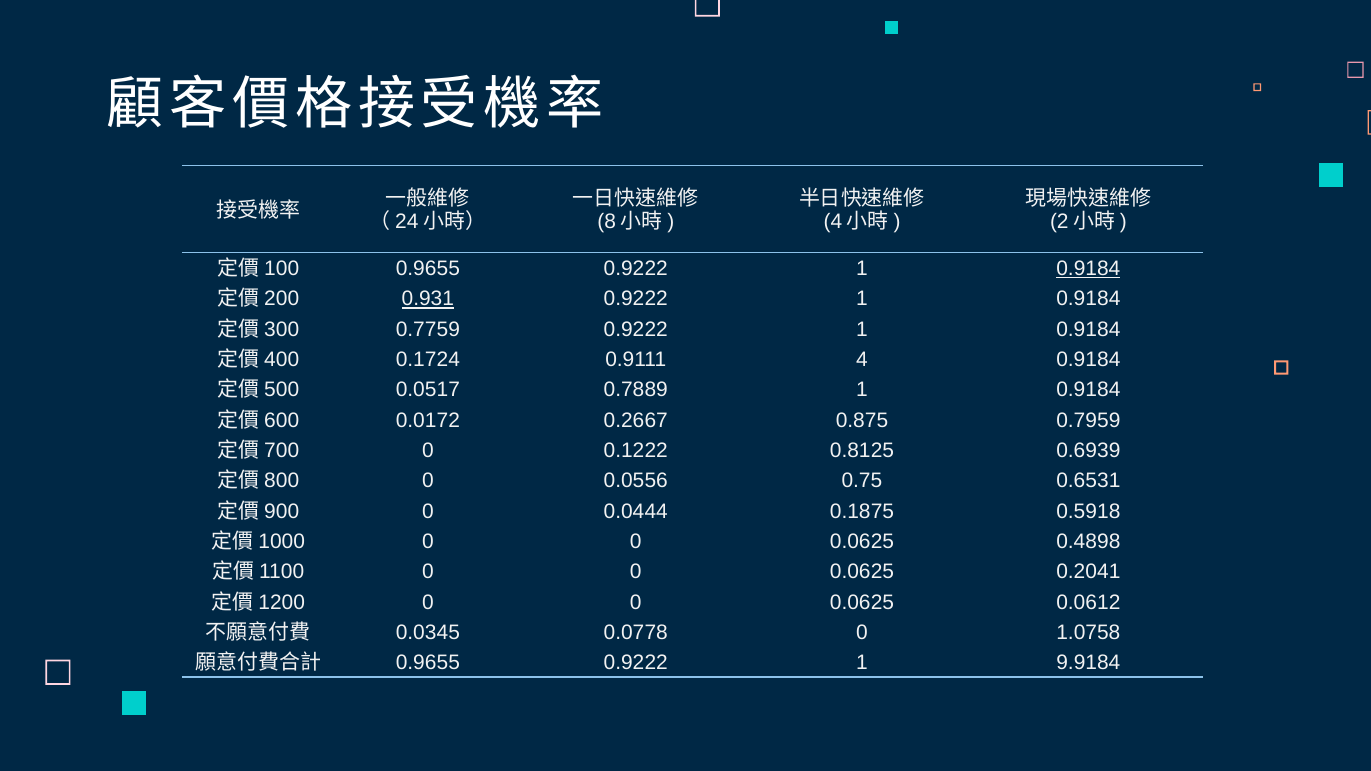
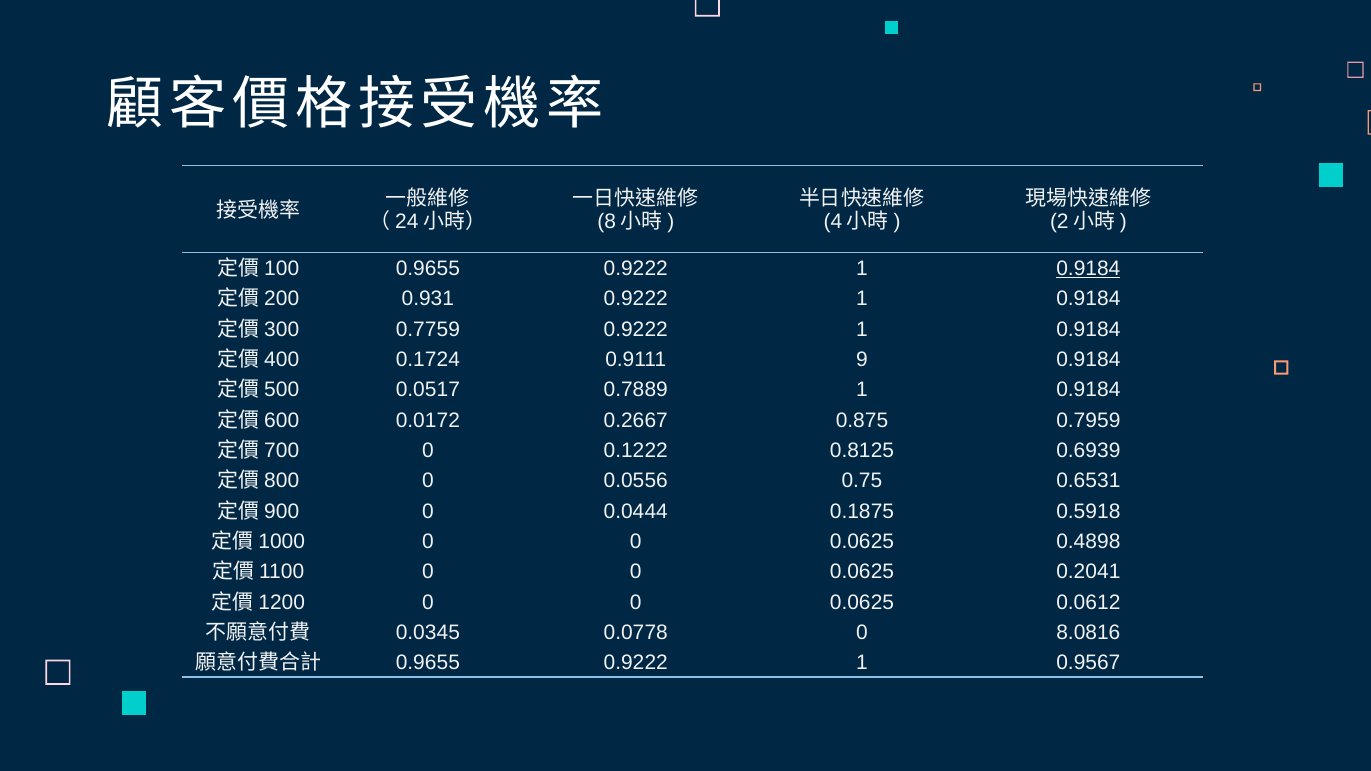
0.931 underline: present -> none (428, 299)
4: 4 -> 9 (862, 360)
1.0758: 1.0758 -> 8.0816 (1088, 633)
9.9184: 9.9184 -> 0.9567 (1088, 663)
